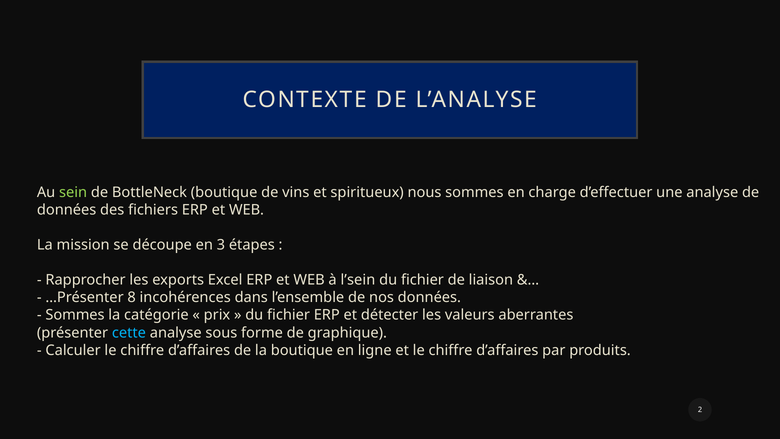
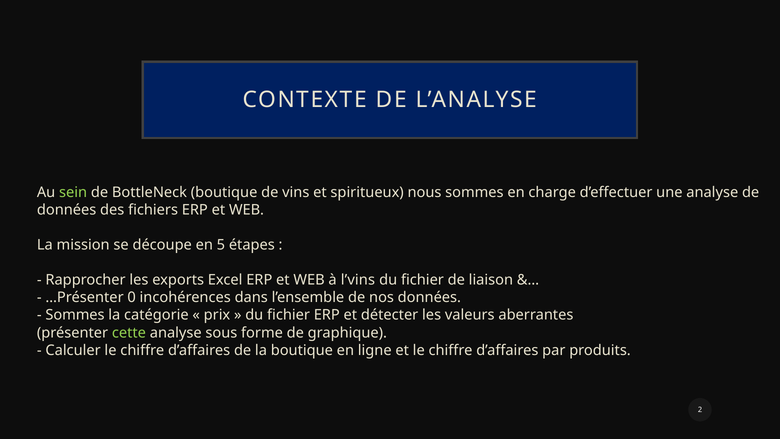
3: 3 -> 5 (221, 245)
l’sein: l’sein -> l’vins (358, 280)
8: 8 -> 0 (132, 297)
cette colour: light blue -> light green (129, 332)
